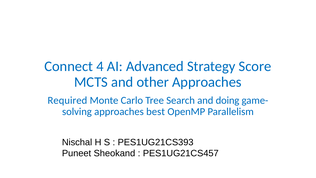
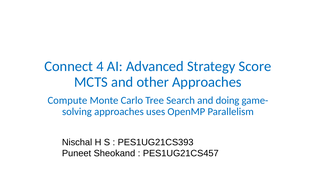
Required: Required -> Compute (67, 100)
best: best -> uses (156, 112)
